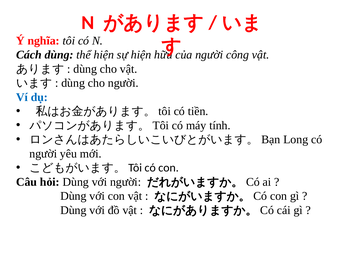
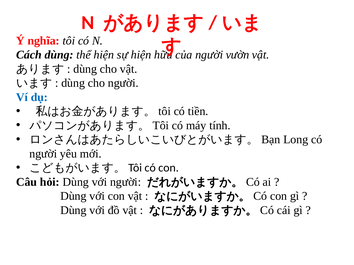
công: công -> vườn (238, 55)
